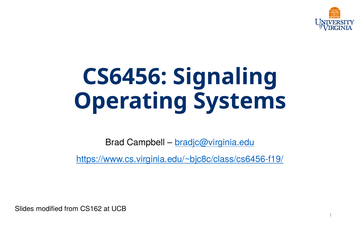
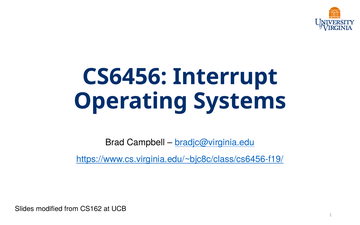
Signaling: Signaling -> Interrupt (225, 77)
